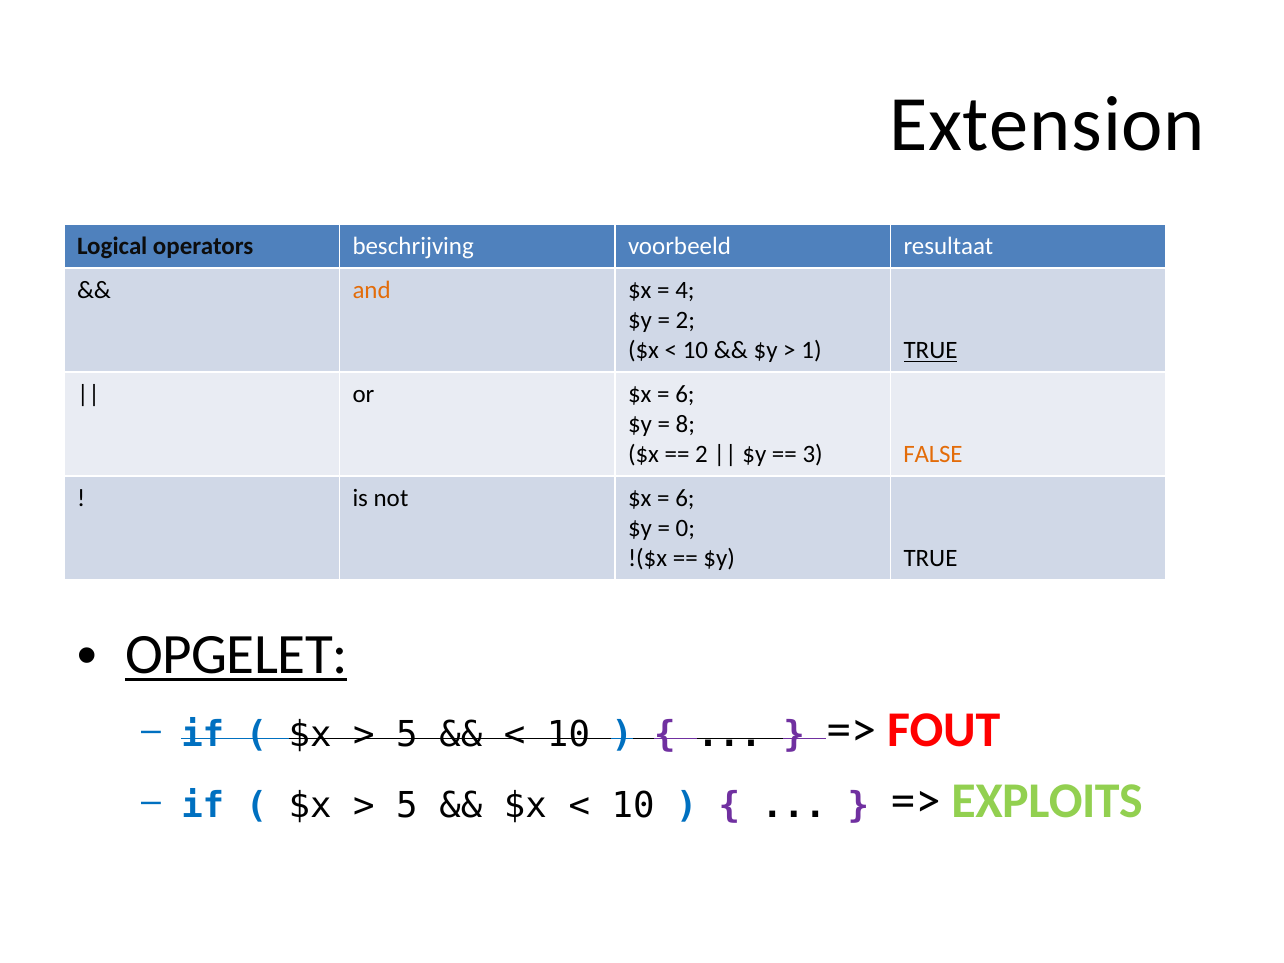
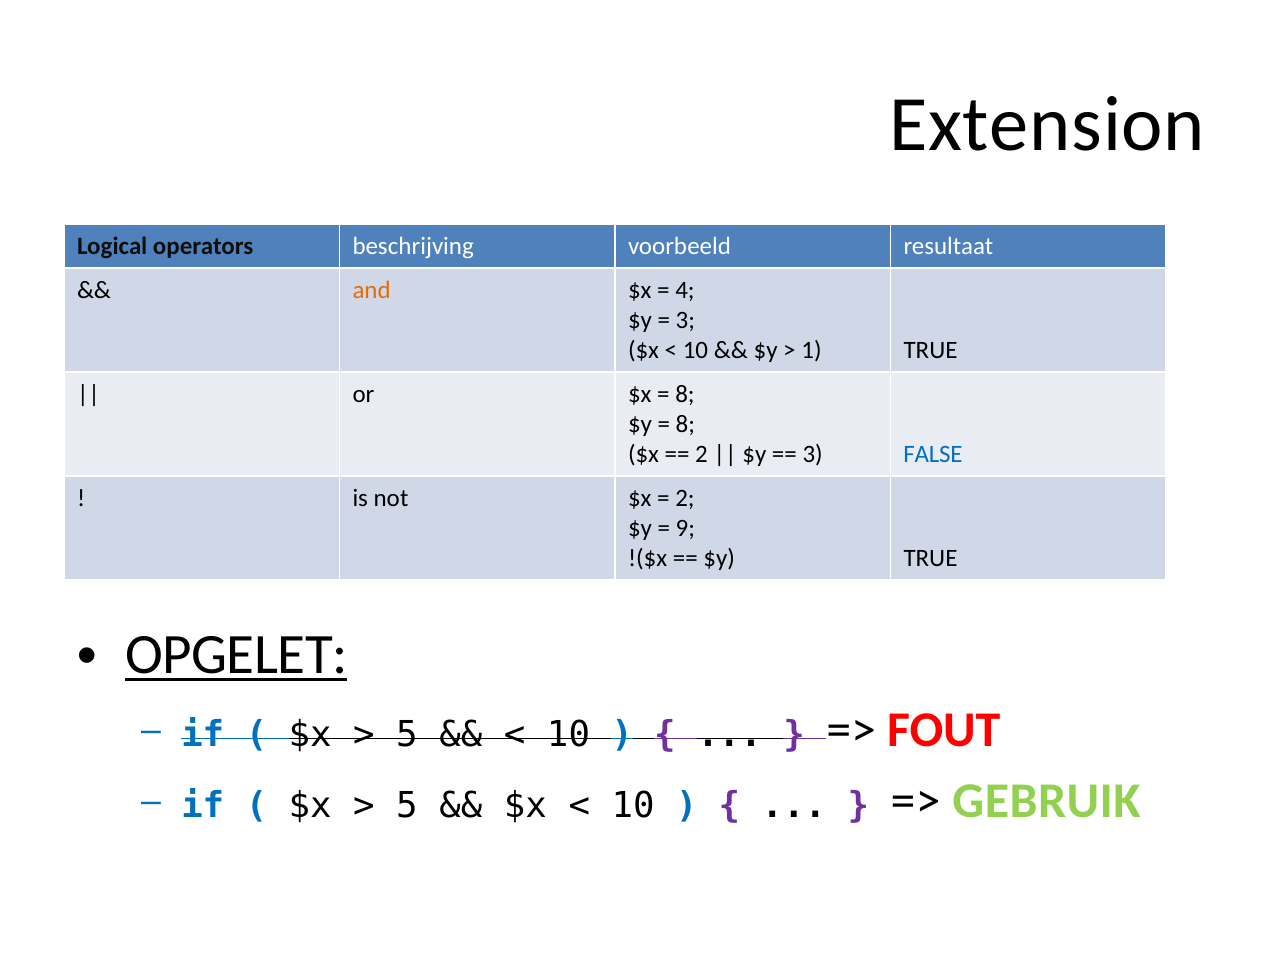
2: 2 -> 3 (685, 320)
TRUE underline: present -> none (931, 351)
6: 6 -> 8 (685, 394)
FALSE colour: orange -> blue (933, 455)
6: 6 -> 2 (685, 498)
0: 0 -> 9 (685, 528)
EXPLOITS: EXPLOITS -> GEBRUIK (1047, 801)
